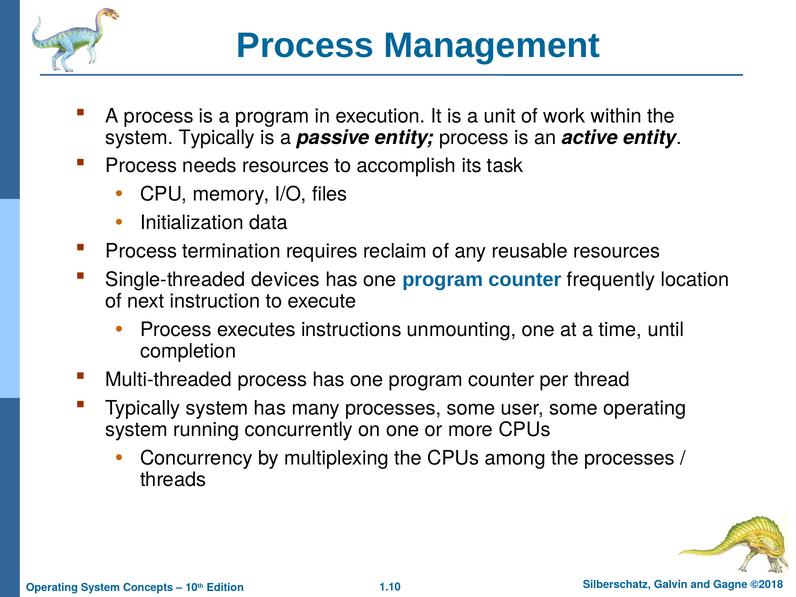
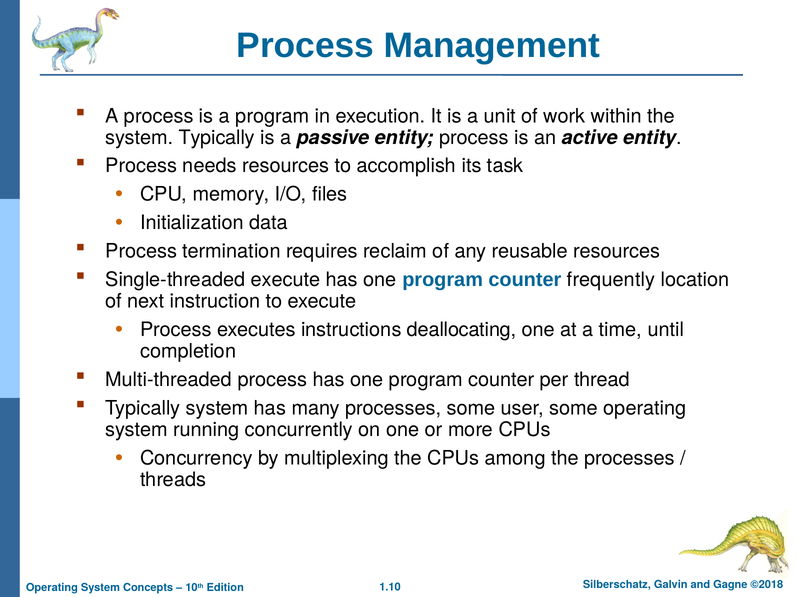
Single-threaded devices: devices -> execute (286, 280)
unmounting: unmounting -> deallocating (462, 330)
